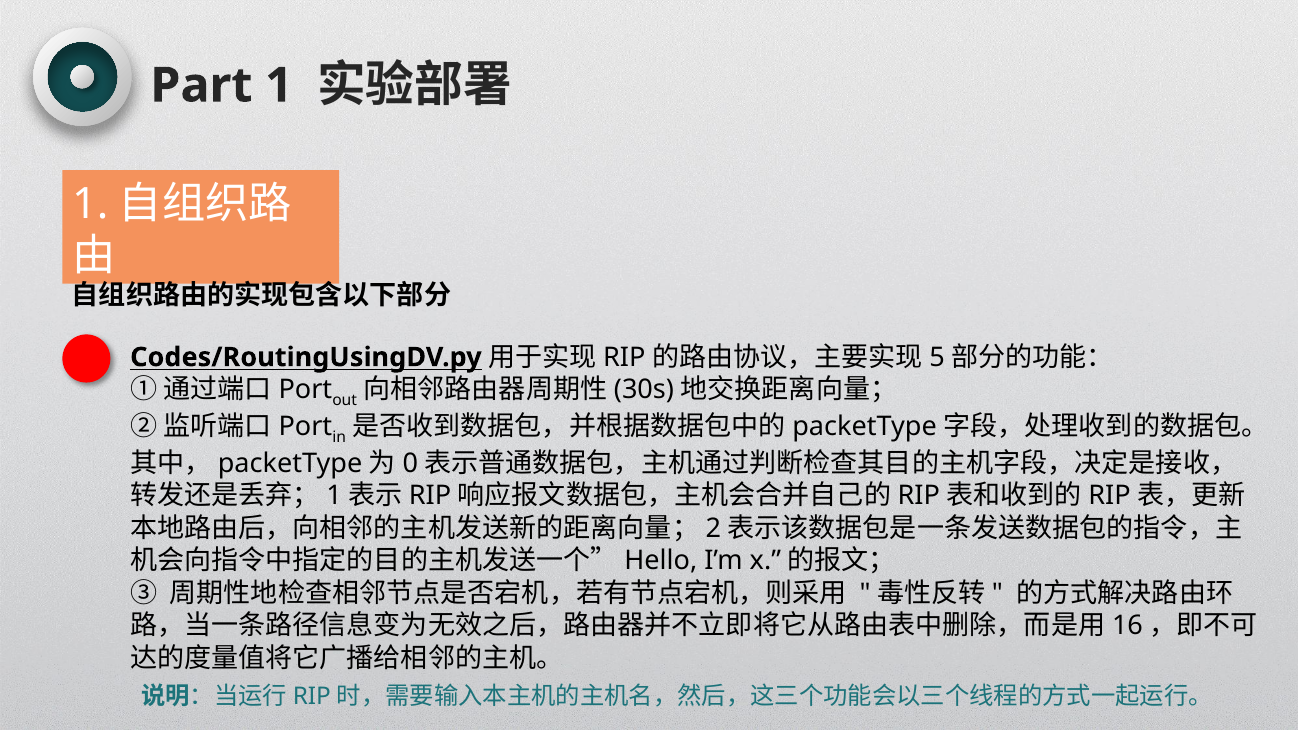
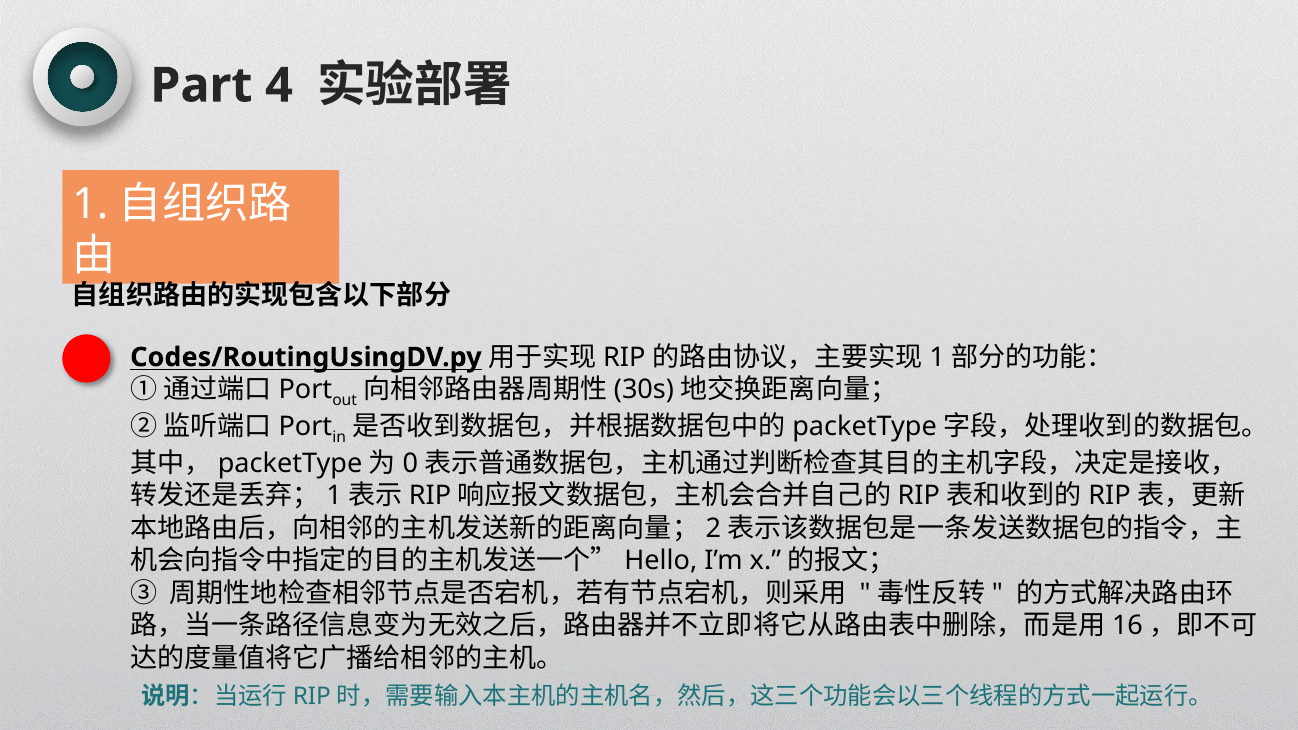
Part 1: 1 -> 4 (279, 85)
5: 5 -> 1 (937, 357)
